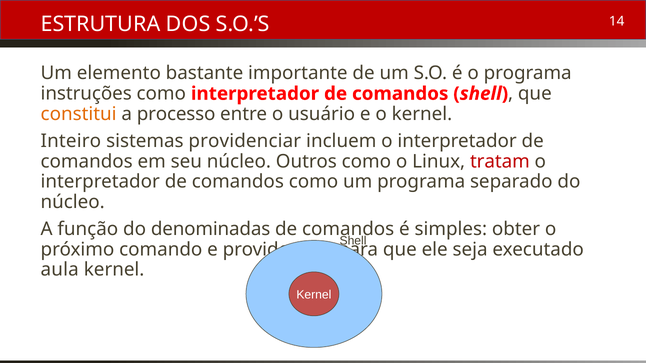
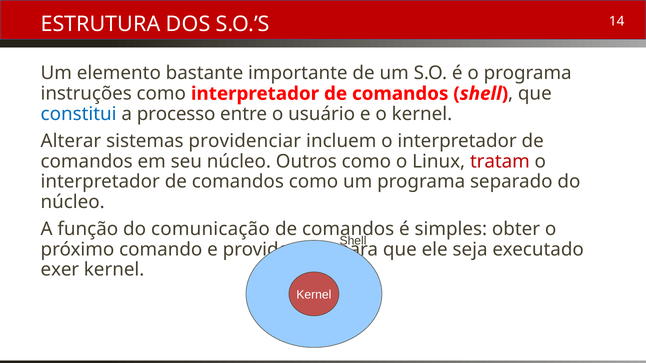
constitui colour: orange -> blue (79, 114)
Inteiro: Inteiro -> Alterar (71, 141)
denominadas: denominadas -> comunicação (210, 229)
aula: aula -> exer (60, 270)
